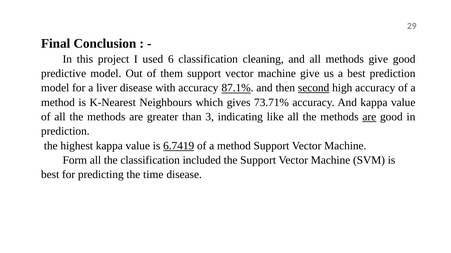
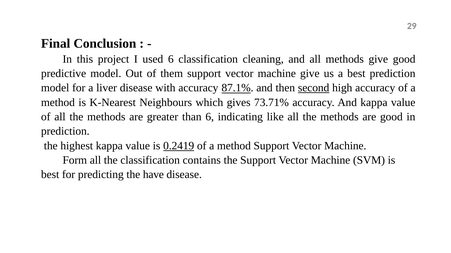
than 3: 3 -> 6 (210, 117)
are underline: present -> none (369, 117)
6.7419: 6.7419 -> 0.2419 (179, 146)
included: included -> contains (202, 161)
time: time -> have (153, 175)
